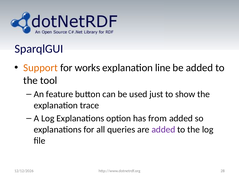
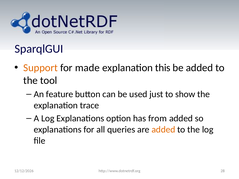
works: works -> made (87, 68)
line: line -> this (163, 68)
added colour: purple -> orange (163, 130)
